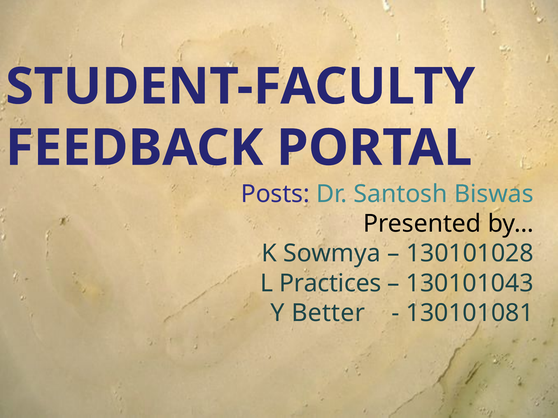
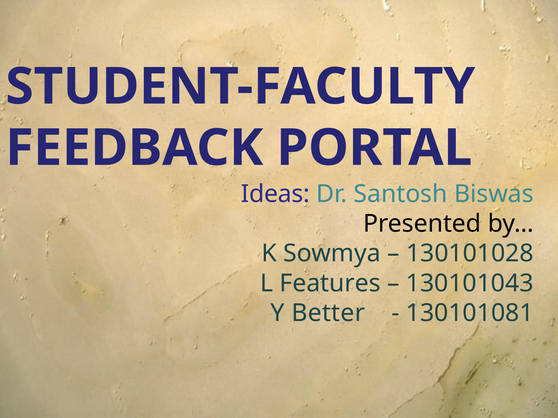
Posts: Posts -> Ideas (275, 194)
Practices: Practices -> Features (330, 284)
